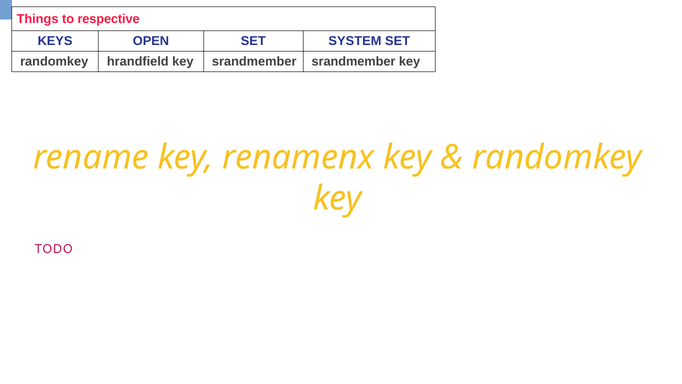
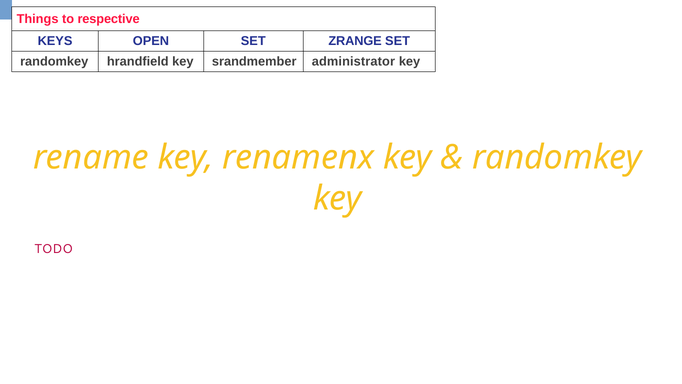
SYSTEM: SYSTEM -> ZRANGE (355, 41)
srandmember srandmember: srandmember -> administrator (353, 62)
